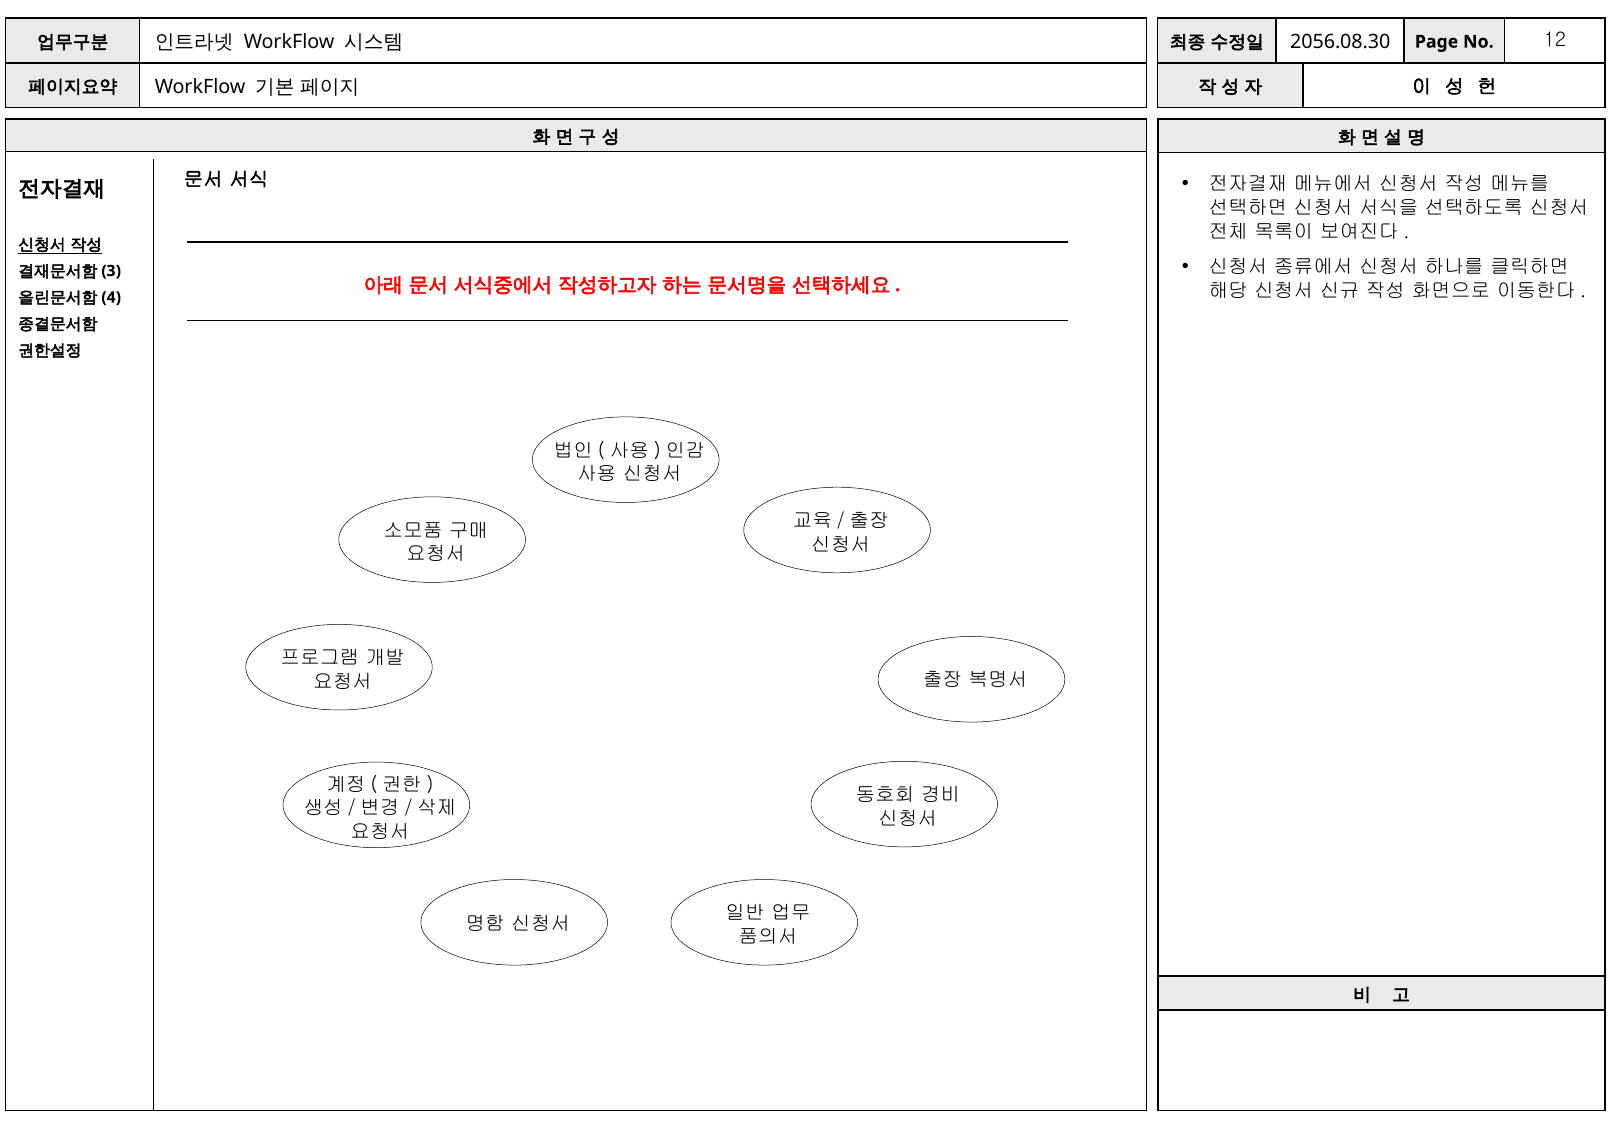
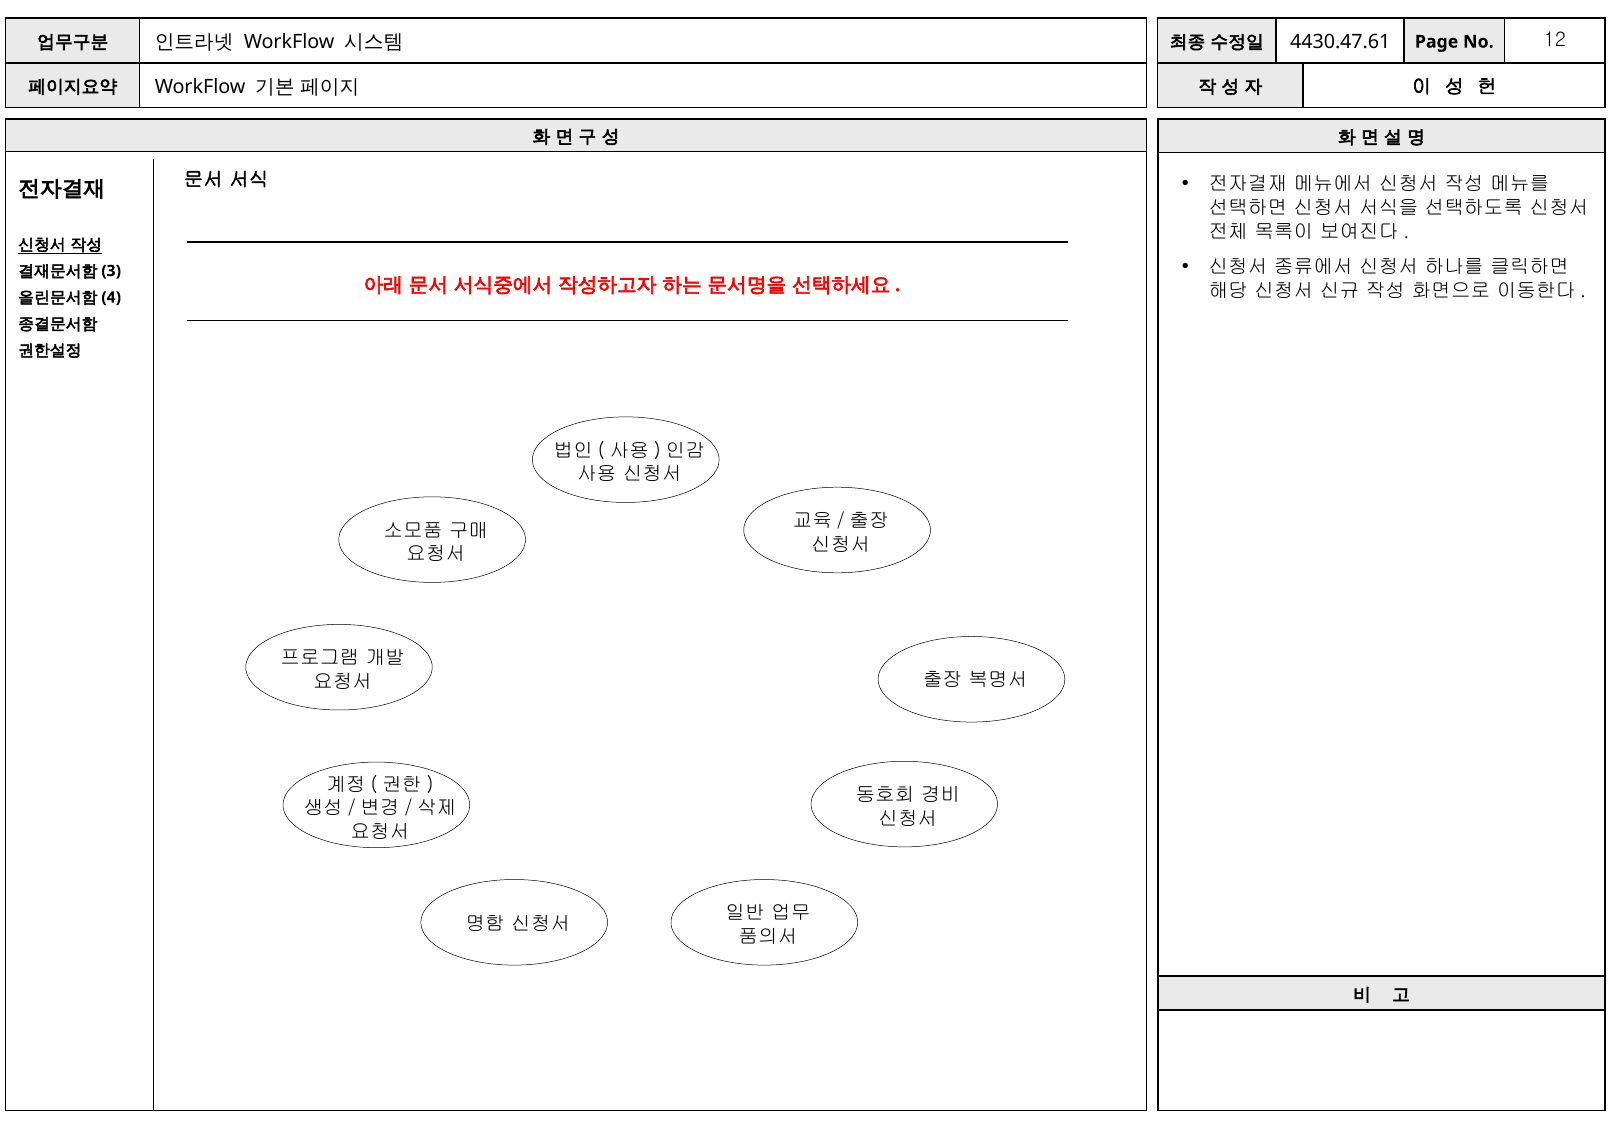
2056.08.30: 2056.08.30 -> 4430.47.61 (1340, 42)
